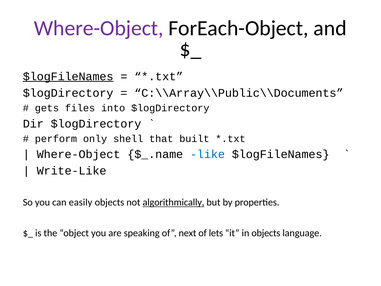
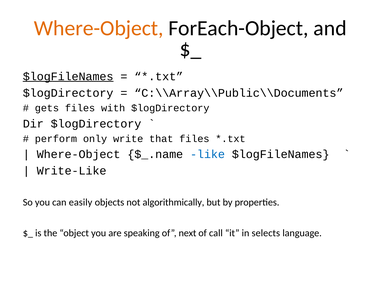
Where-Object colour: purple -> orange (99, 28)
into: into -> with (113, 108)
shell: shell -> write (128, 139)
that built: built -> files (194, 139)
algorithmically underline: present -> none (173, 202)
lets: lets -> call (216, 233)
in objects: objects -> selects (266, 233)
